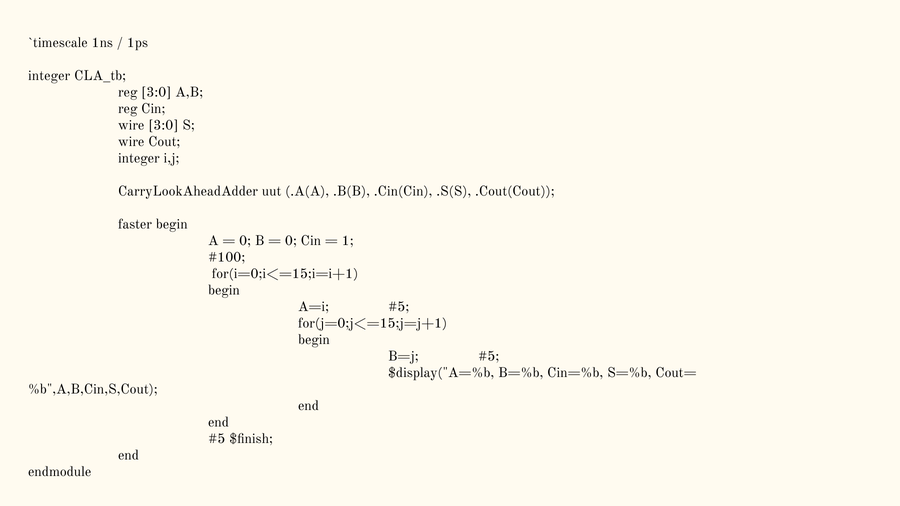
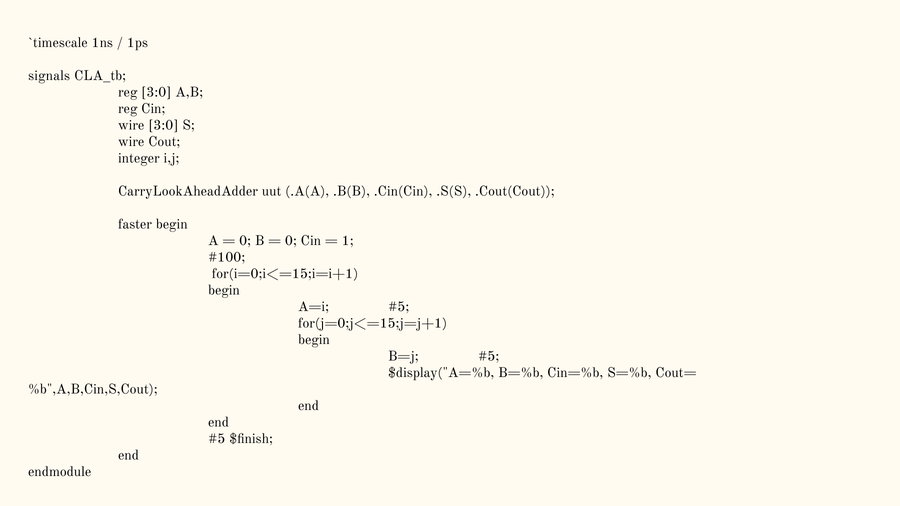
integer: integer -> signals (49, 76)
